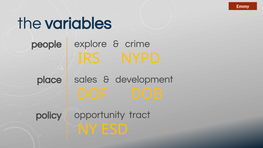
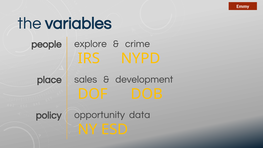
tract: tract -> data (140, 115)
